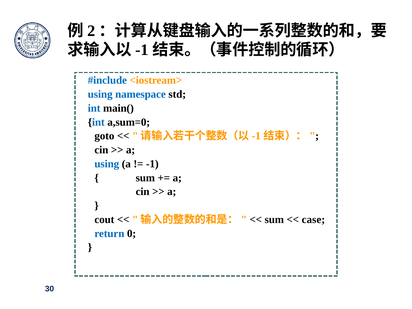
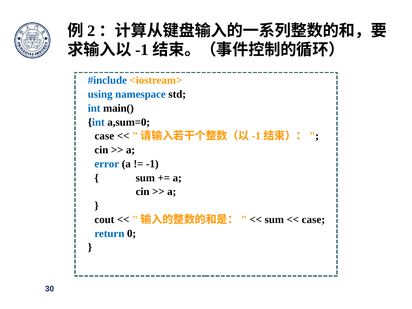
goto: goto -> case (104, 136)
using: using -> error (107, 164)
